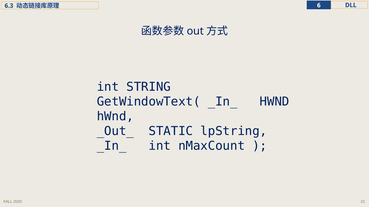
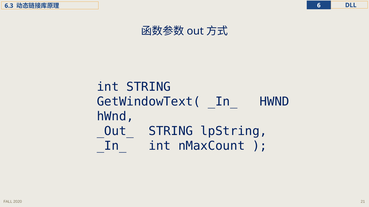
_Out_ STATIC: STATIC -> STRING (171, 131)
